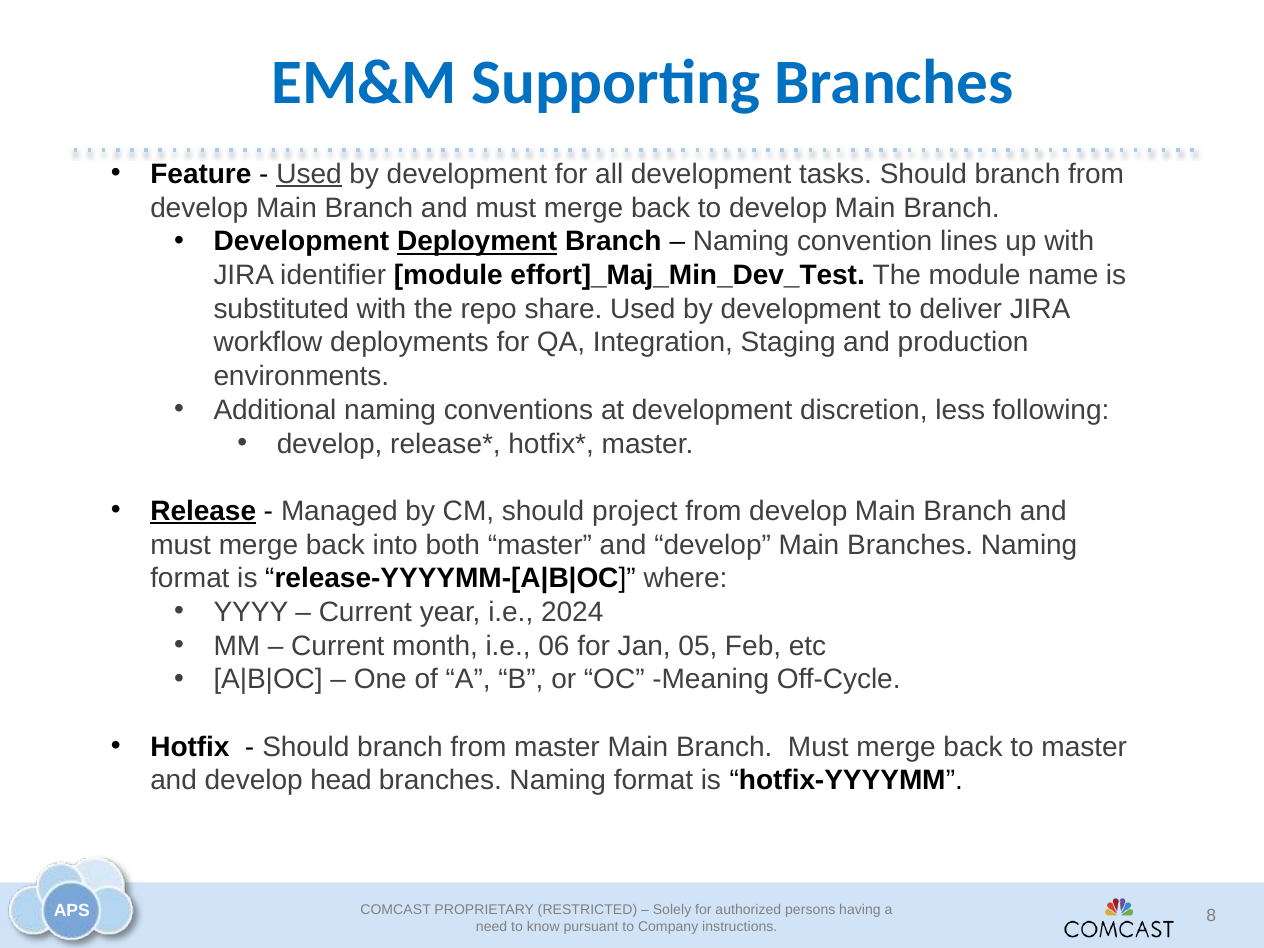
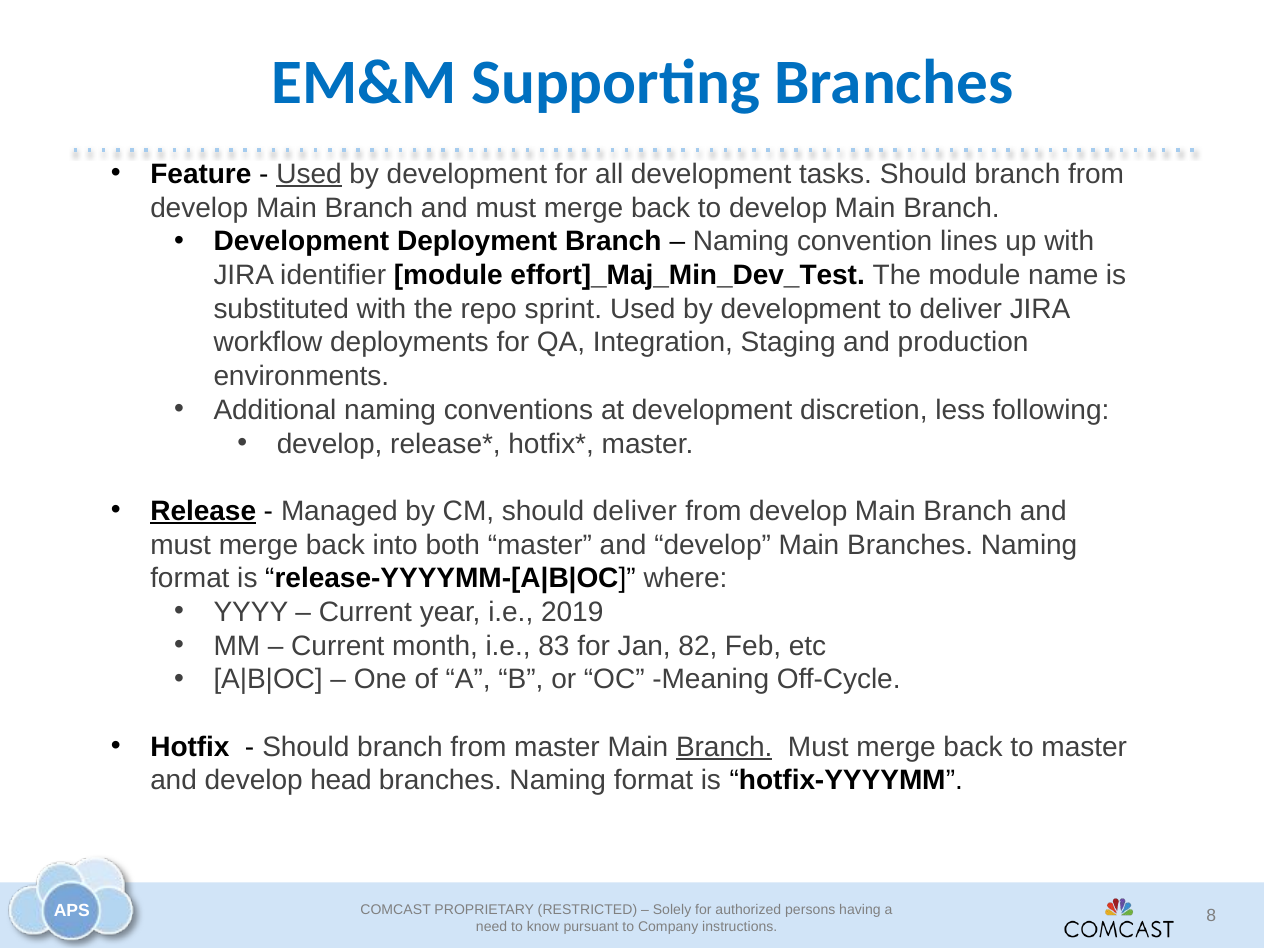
Deployment underline: present -> none (477, 242)
share: share -> sprint (563, 309)
should project: project -> deliver (635, 511)
2024: 2024 -> 2019 (572, 612)
06: 06 -> 83 (554, 646)
05: 05 -> 82 (698, 646)
Branch underline: none -> present (724, 747)
